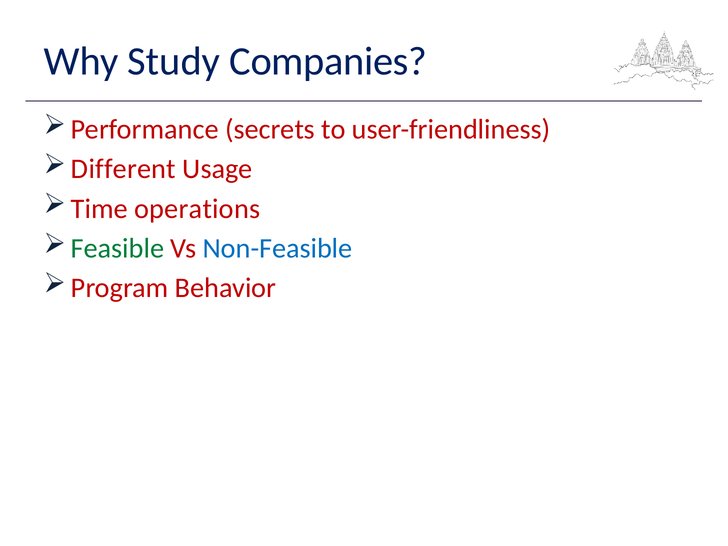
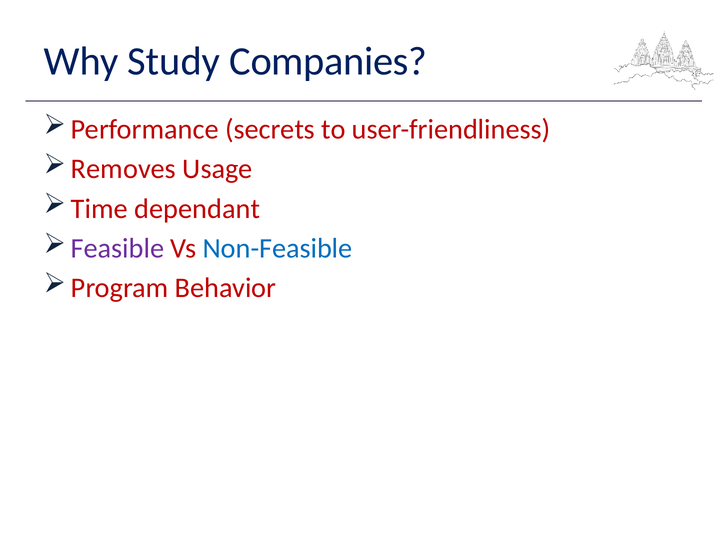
Different: Different -> Removes (124, 169)
operations: operations -> dependant (197, 209)
Feasible colour: green -> purple (118, 248)
